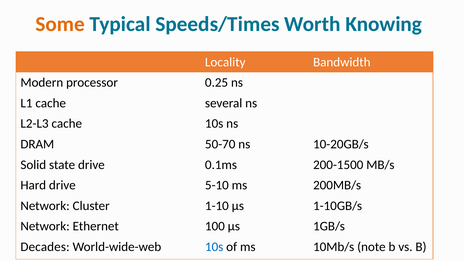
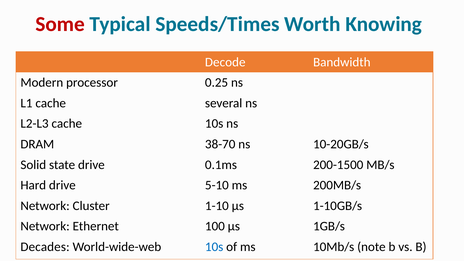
Some colour: orange -> red (60, 24)
Locality: Locality -> Decode (225, 62)
50-70: 50-70 -> 38-70 (220, 144)
